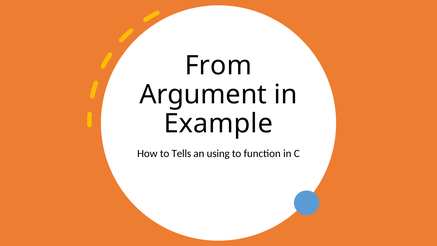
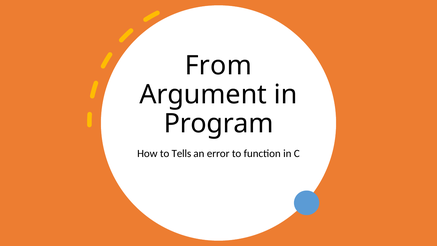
Example: Example -> Program (219, 123)
using: using -> error (218, 154)
